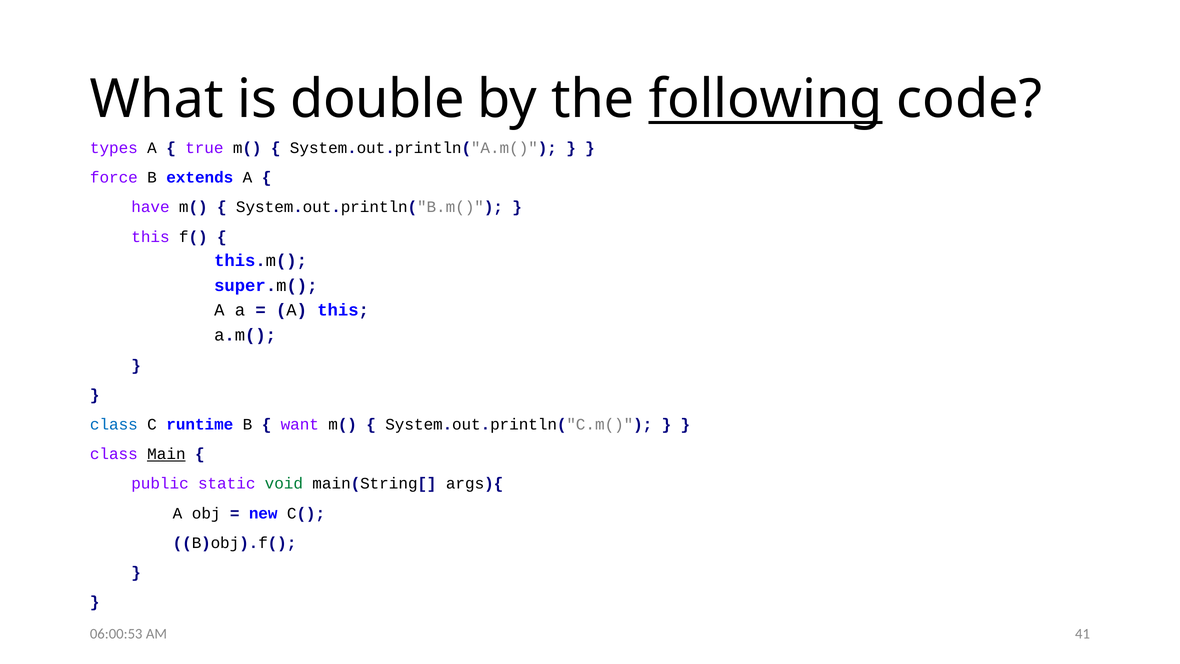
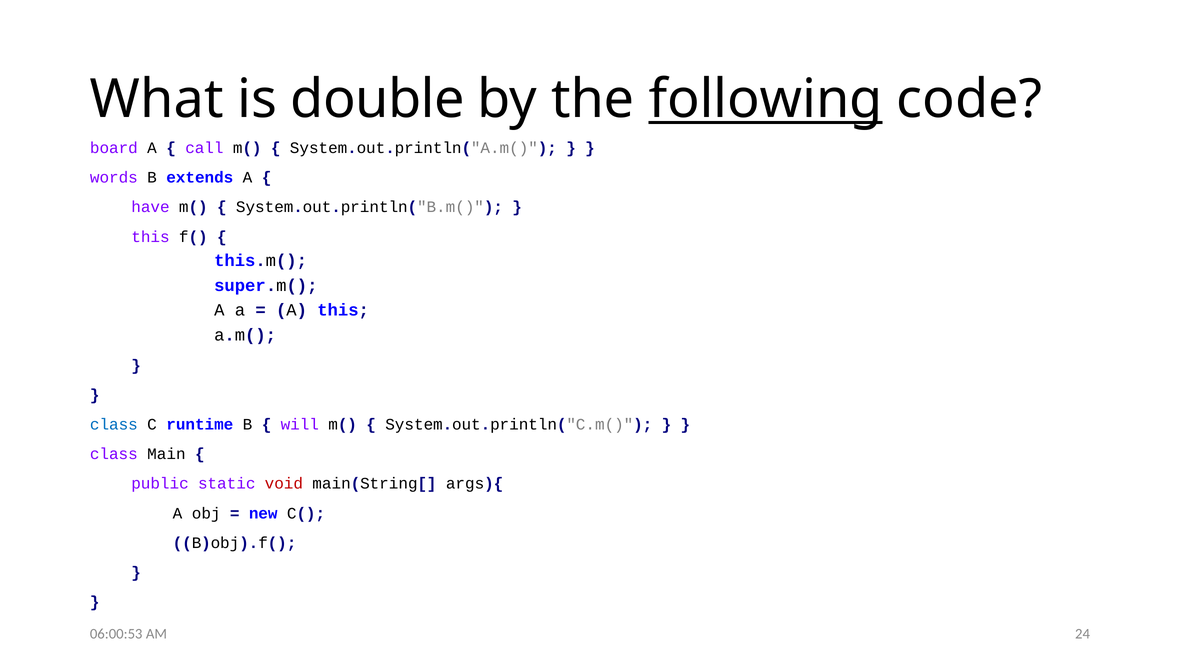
types: types -> board (114, 148)
true: true -> call (204, 148)
force: force -> words (114, 177)
want: want -> will (300, 424)
Main underline: present -> none (166, 454)
void colour: green -> red (284, 483)
41: 41 -> 24 (1083, 634)
